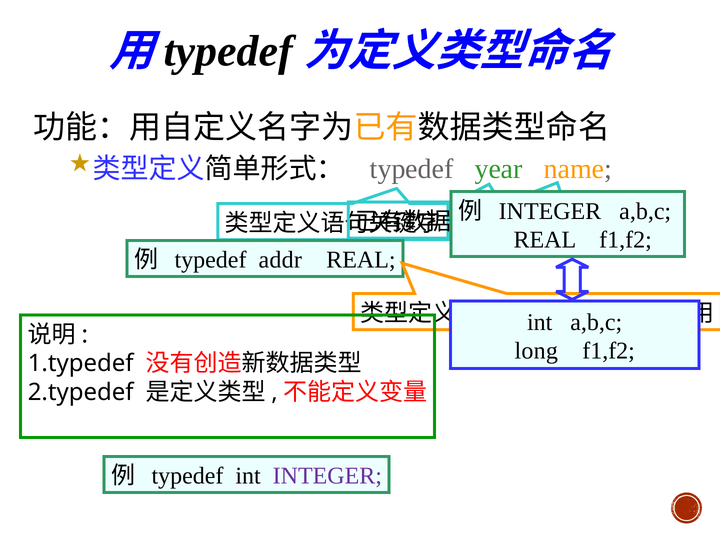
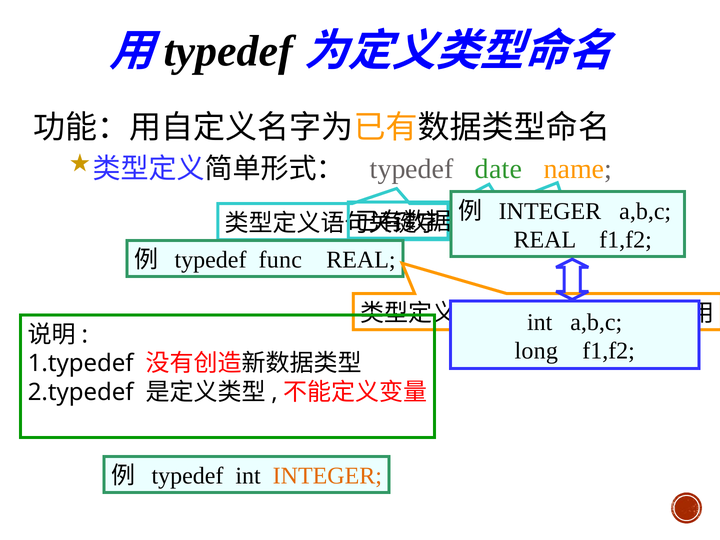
year: year -> date (498, 169)
addr: addr -> func (280, 260)
INTEGER colour: purple -> orange (327, 476)
